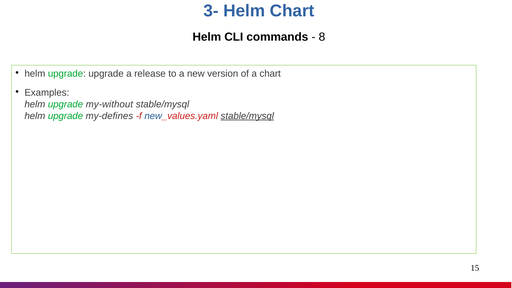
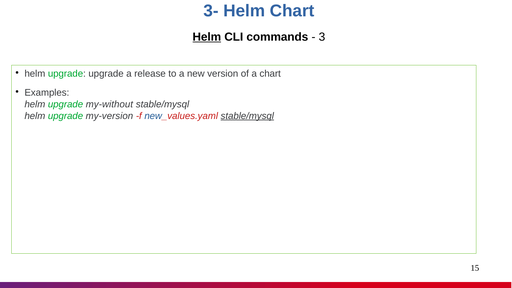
Helm underline: none -> present (207, 37)
8: 8 -> 3 (322, 37)
my-defines: my-defines -> my-version (109, 116)
